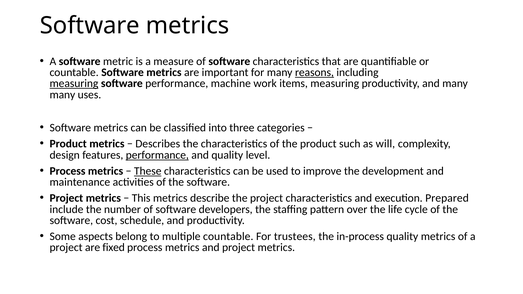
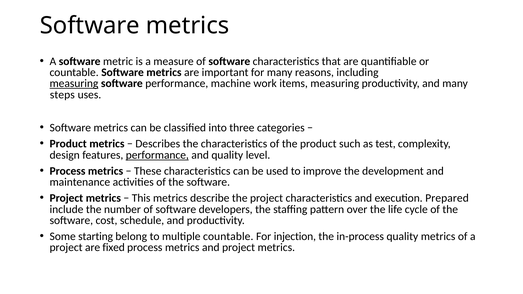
reasons underline: present -> none (314, 72)
many: many -> steps (62, 95)
will: will -> test (386, 144)
These underline: present -> none (148, 171)
aspects: aspects -> starting (96, 236)
trustees: trustees -> injection (295, 236)
